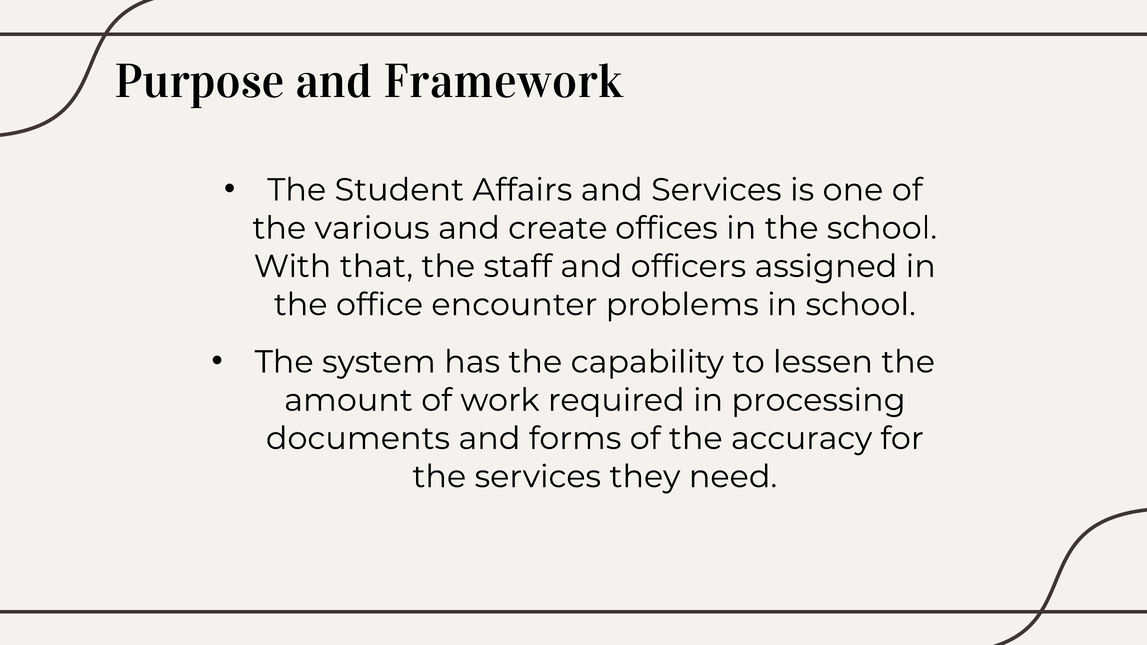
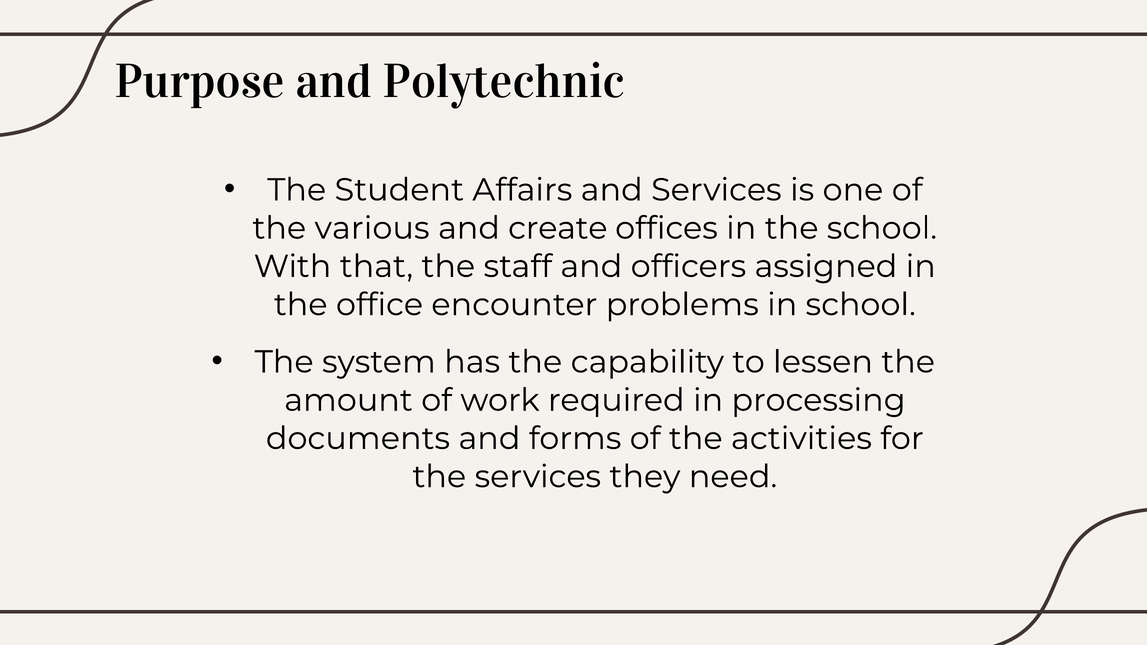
Framework: Framework -> Polytechnic (504, 81)
accuracy: accuracy -> activities (801, 439)
